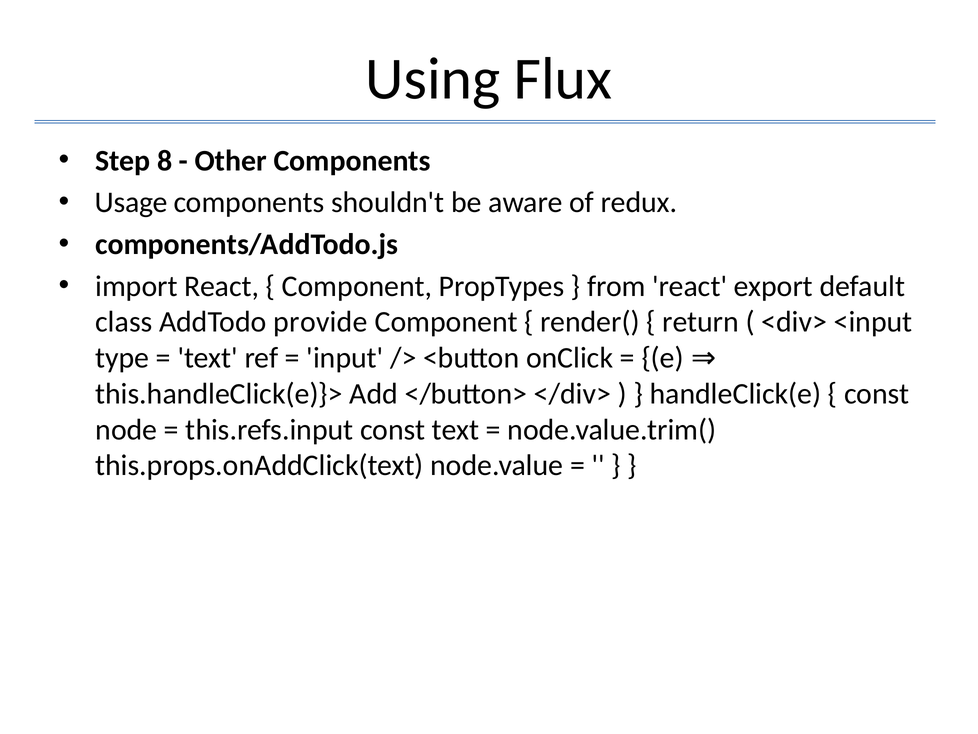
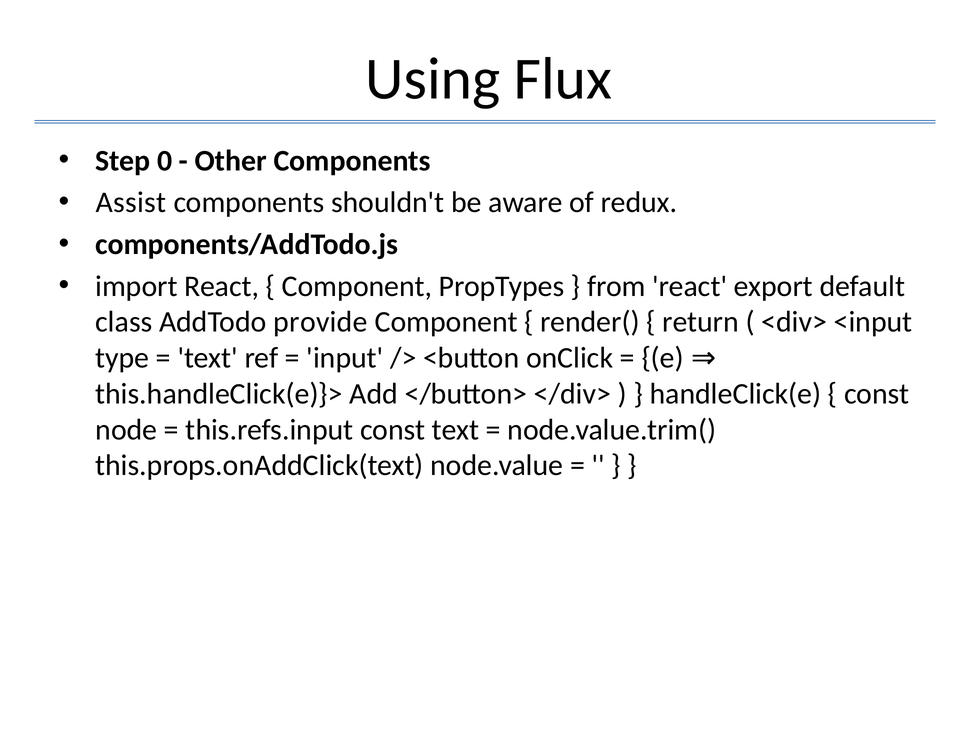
8: 8 -> 0 (165, 161)
Usage: Usage -> Assist (131, 202)
